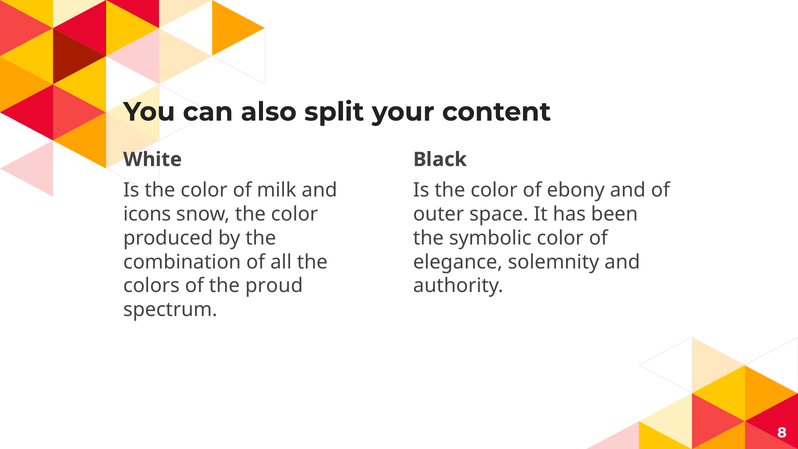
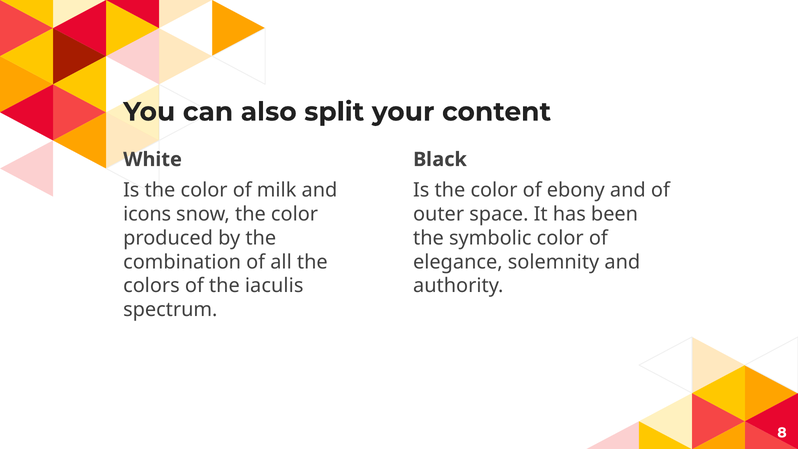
proud: proud -> iaculis (274, 286)
